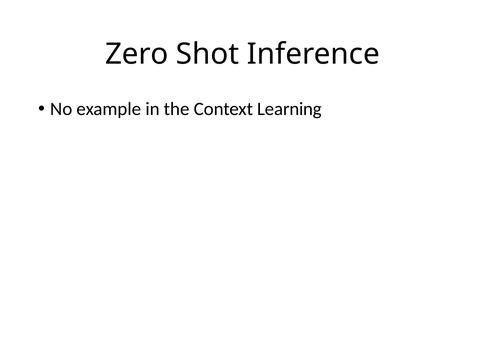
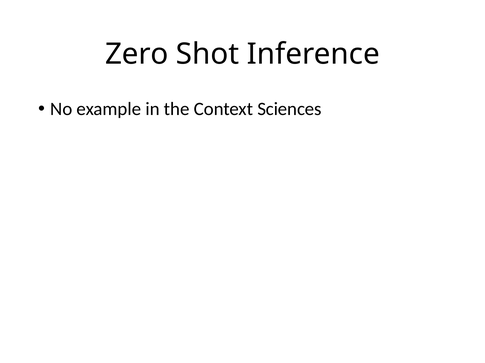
Learning: Learning -> Sciences (289, 109)
